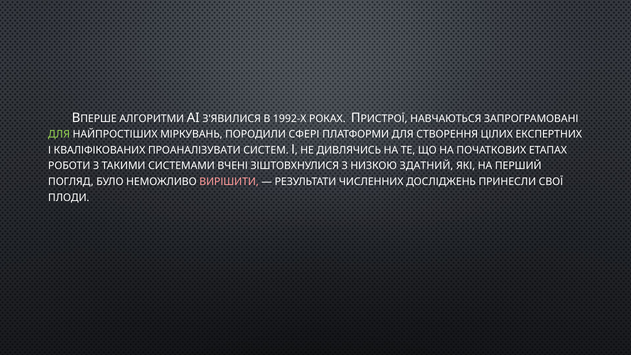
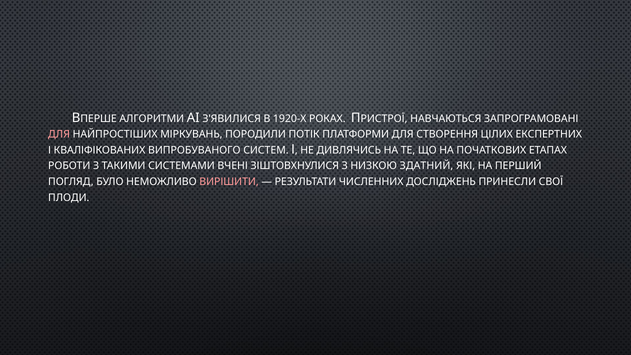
1992-Х: 1992-Х -> 1920-Х (290, 119)
ДЛЯ colour: light green -> pink (59, 134)
СФЕРІ: СФЕРІ -> ПОТІК (304, 134)
ПРОАНАЛІЗУВАТИ: ПРОАНАЛІЗУВАТИ -> ВИПРОБУВАНОГО (194, 150)
